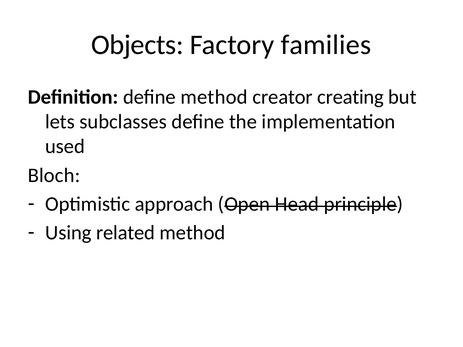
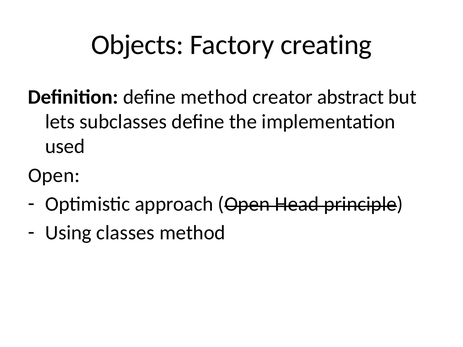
families: families -> creating (326, 45)
creating: creating -> abstract (351, 97)
Bloch: Bloch -> Open (54, 175)
related: related -> classes (125, 233)
